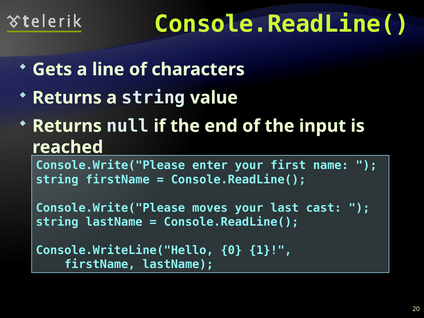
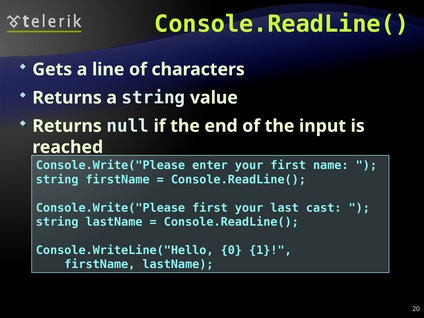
Console.Write("Please moves: moves -> first (210, 208)
